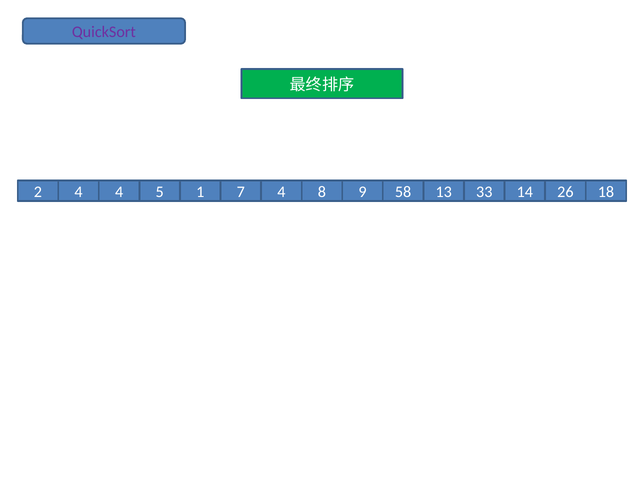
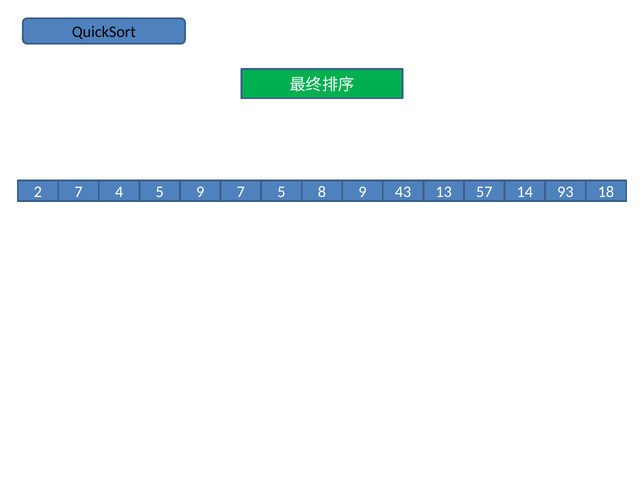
QuickSort colour: purple -> black (104, 32)
2 4: 4 -> 7 (79, 192)
4 1: 1 -> 9 (200, 192)
7 4: 4 -> 5 (281, 192)
58: 58 -> 43 (403, 192)
33: 33 -> 57 (484, 192)
26: 26 -> 93 (565, 192)
